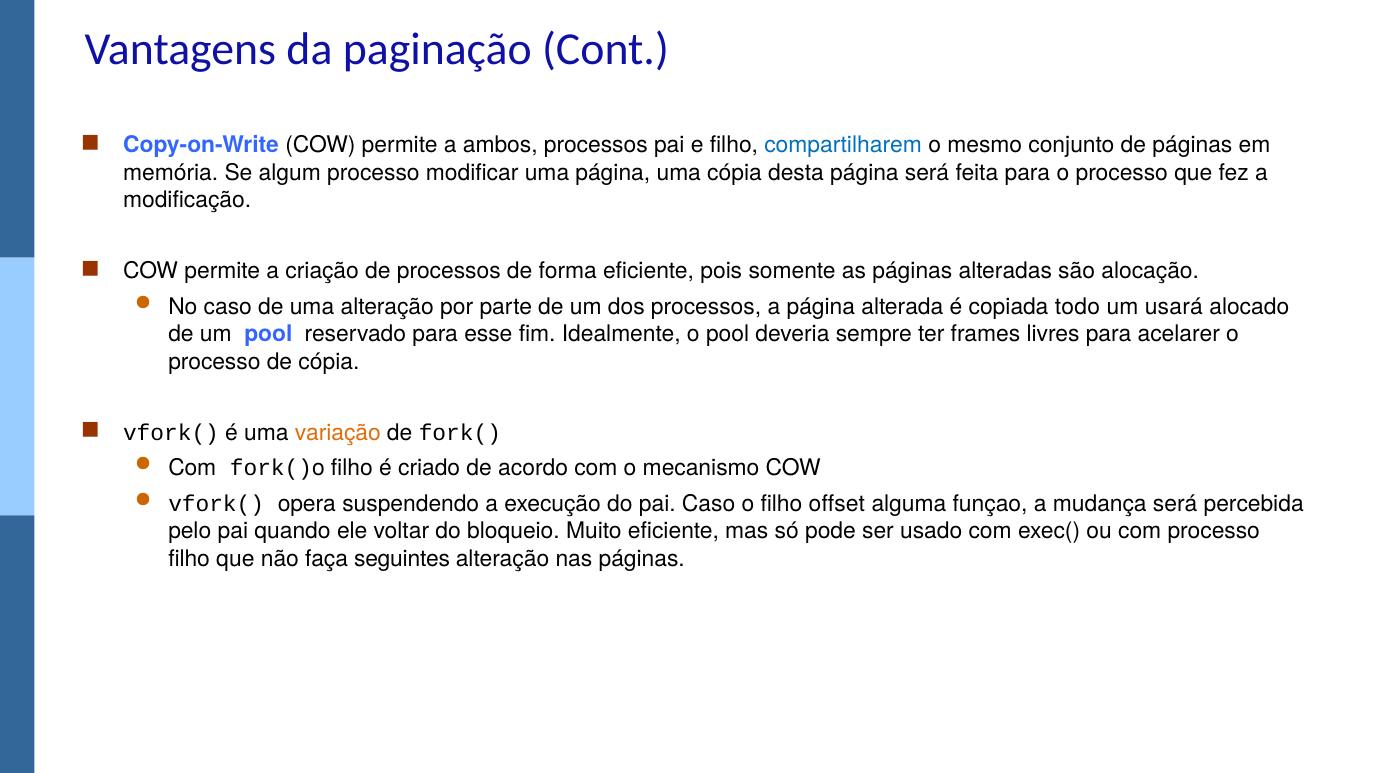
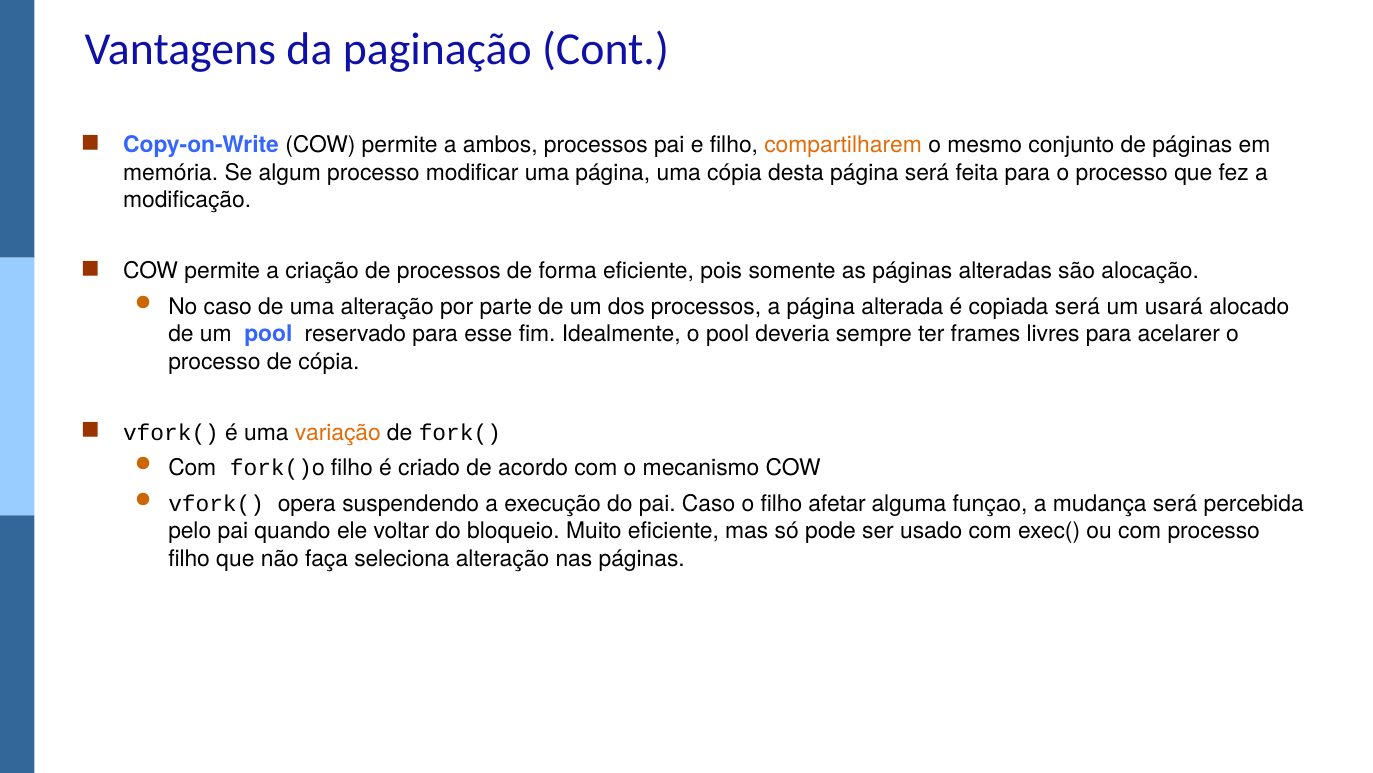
compartilharem colour: blue -> orange (843, 145)
copiada todo: todo -> será (1077, 306)
offset: offset -> afetar (837, 503)
seguintes: seguintes -> seleciona (402, 558)
